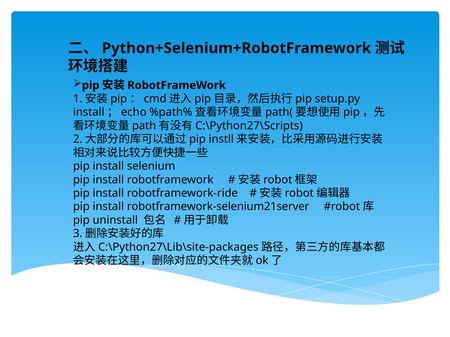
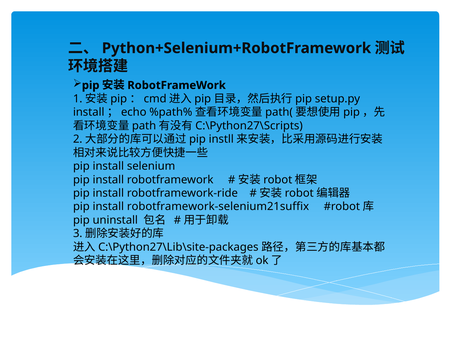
robotframework-selenium21server: robotframework-selenium21server -> robotframework-selenium21suffix (218, 207)
